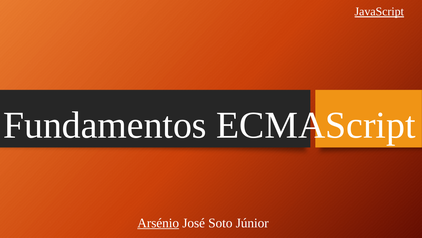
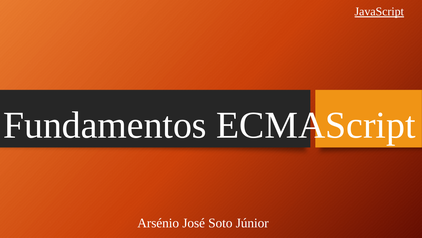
Arsénio underline: present -> none (158, 222)
